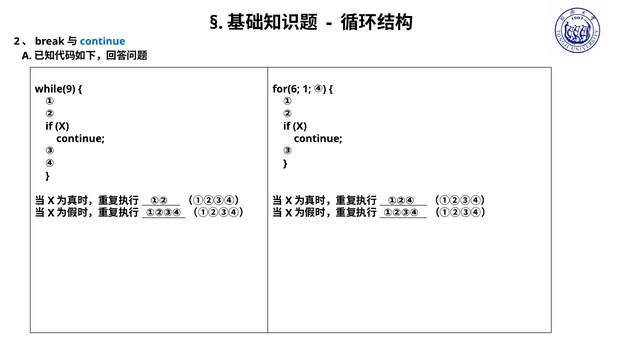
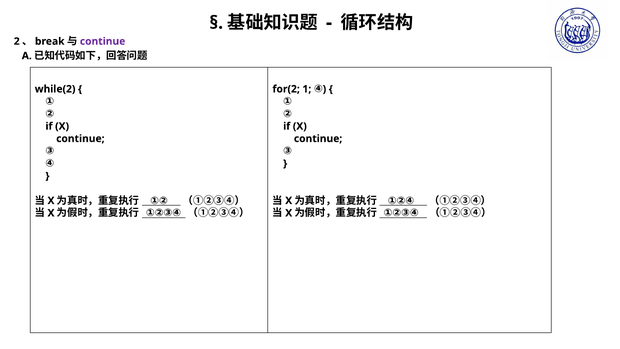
continue colour: blue -> purple (103, 41)
while(9: while(9 -> while(2 (55, 89)
for(6: for(6 -> for(2 (286, 89)
